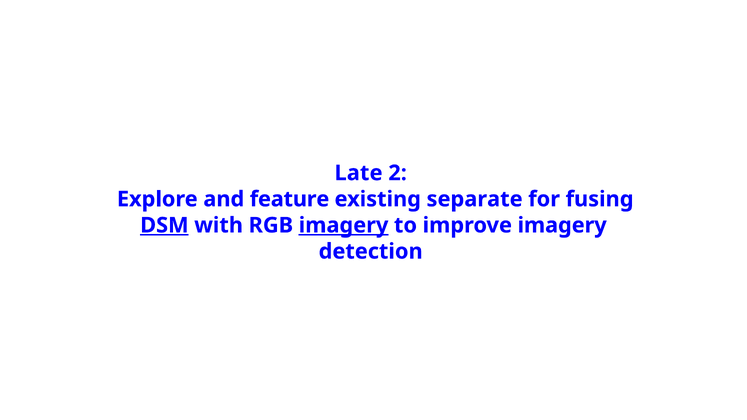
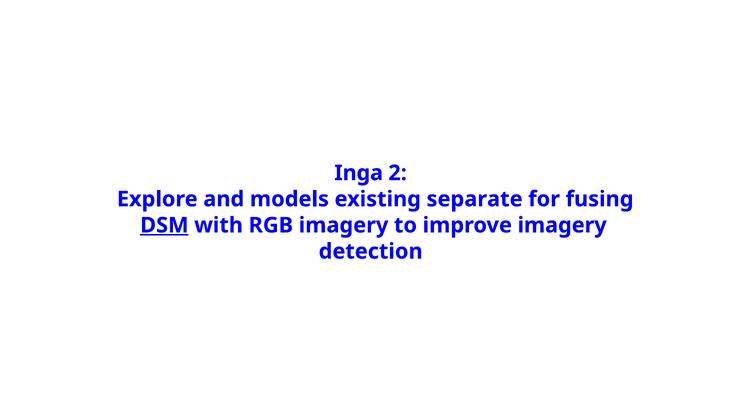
Late: Late -> Inga (359, 173)
feature: feature -> models (289, 199)
imagery underline: present -> none (344, 225)
